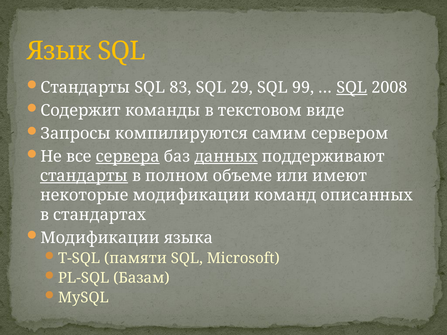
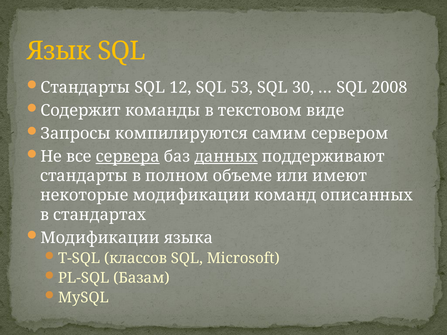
83: 83 -> 12 (180, 88)
29: 29 -> 53 (242, 88)
99: 99 -> 30 (303, 88)
SQL underline: present -> none (352, 88)
стандарты underline: present -> none (84, 176)
памяти: памяти -> классов (136, 258)
